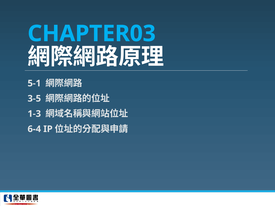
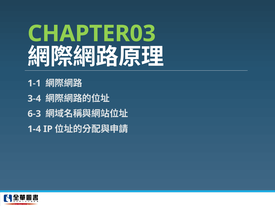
CHAPTER03 colour: light blue -> light green (92, 34)
5-1: 5-1 -> 1-1 (34, 83)
3-5: 3-5 -> 3-4 (34, 99)
1-3: 1-3 -> 6-3 (34, 114)
6-4: 6-4 -> 1-4 (34, 129)
